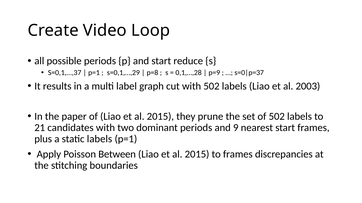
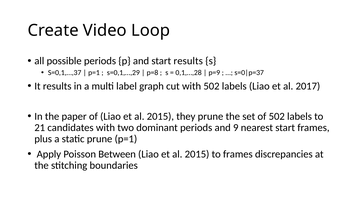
start reduce: reduce -> results (188, 61)
2003: 2003 -> 2017 (308, 86)
static labels: labels -> prune (100, 139)
